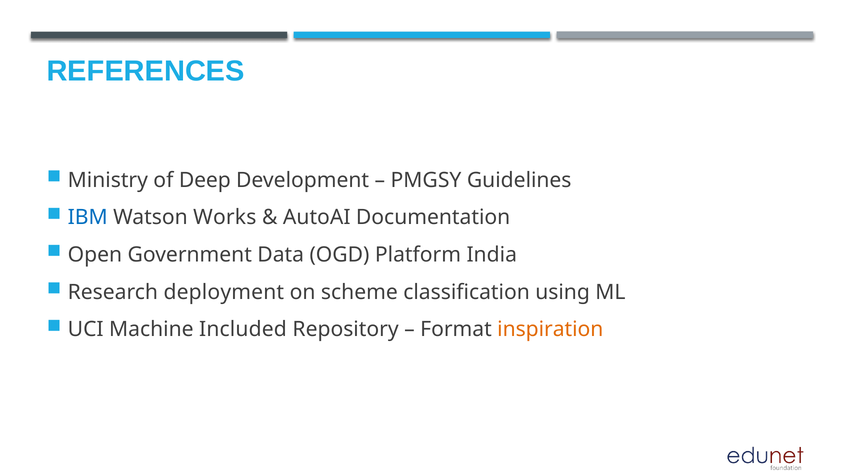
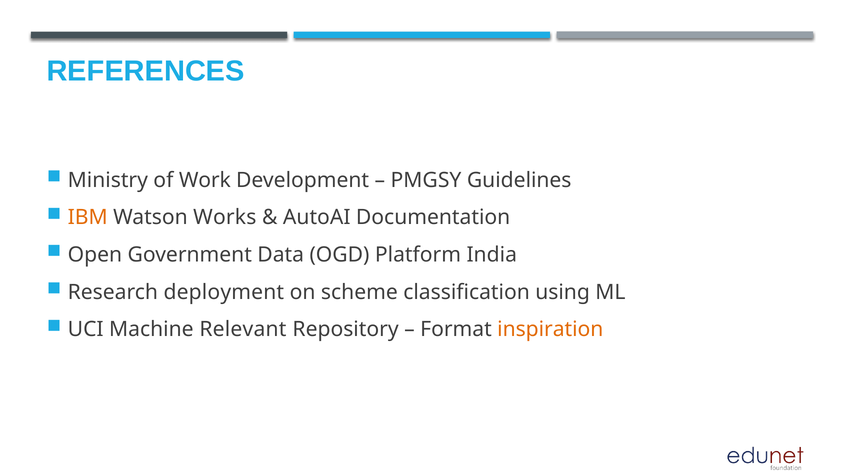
Deep: Deep -> Work (205, 180)
IBM colour: blue -> orange (88, 217)
Included: Included -> Relevant (243, 329)
